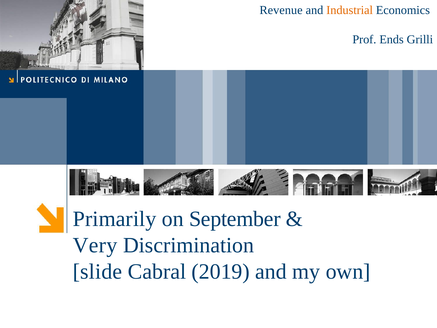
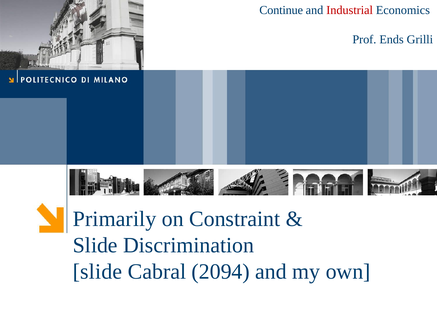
Revenue: Revenue -> Continue (281, 10)
Industrial colour: orange -> red (350, 10)
September: September -> Constraint (235, 219)
Very: Very -> Slide (95, 245)
2019: 2019 -> 2094 (221, 271)
